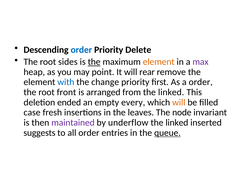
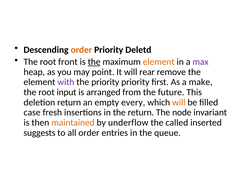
order colour: blue -> orange (81, 50)
Delete: Delete -> Deletd (138, 50)
sides: sides -> front (68, 62)
with colour: blue -> purple (66, 82)
the change: change -> priority (105, 82)
a order: order -> make (201, 82)
front: front -> input (67, 92)
from the linked: linked -> future (171, 92)
deletion ended: ended -> return (69, 103)
the leaves: leaves -> return (141, 113)
maintained colour: purple -> orange (73, 123)
linked: linked -> called (177, 123)
queue underline: present -> none (167, 133)
